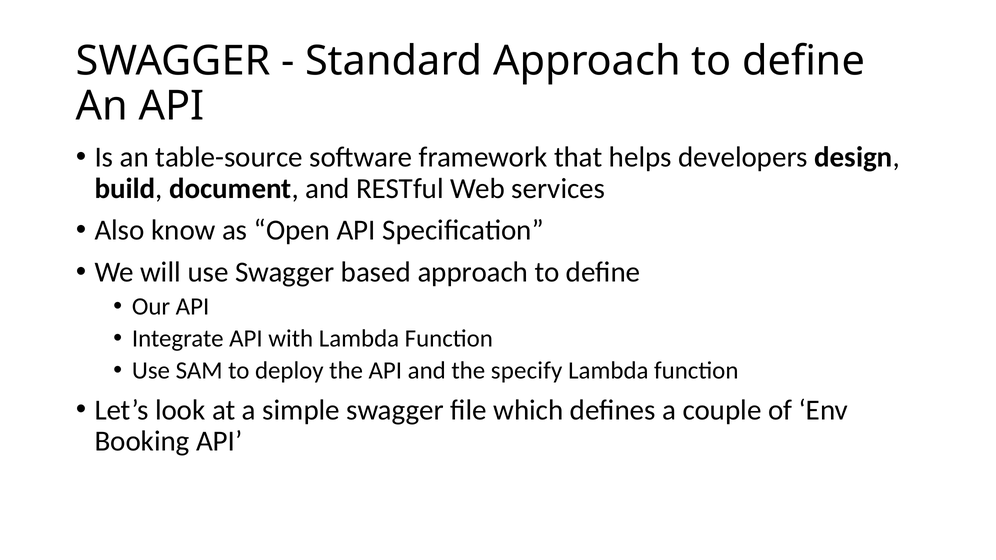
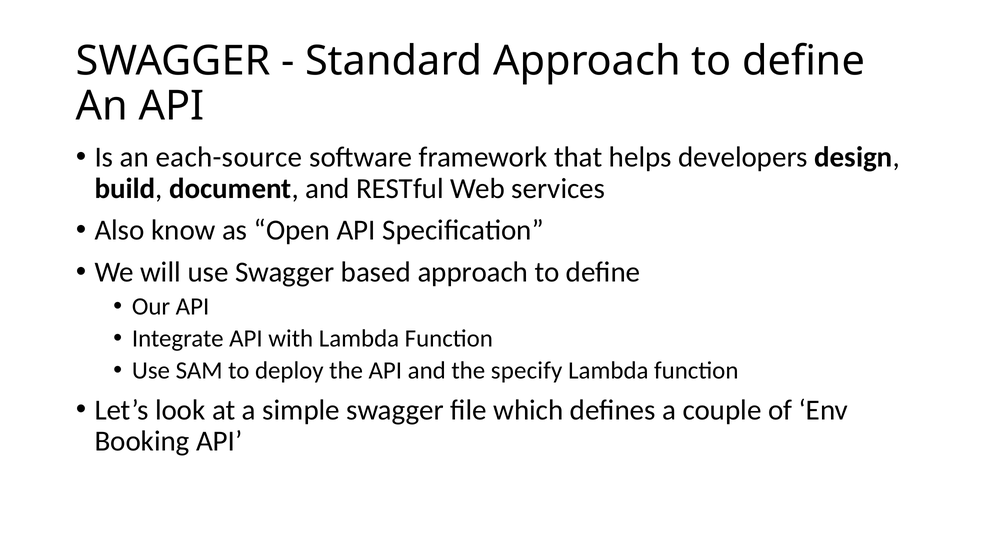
table-source: table-source -> each-source (229, 157)
